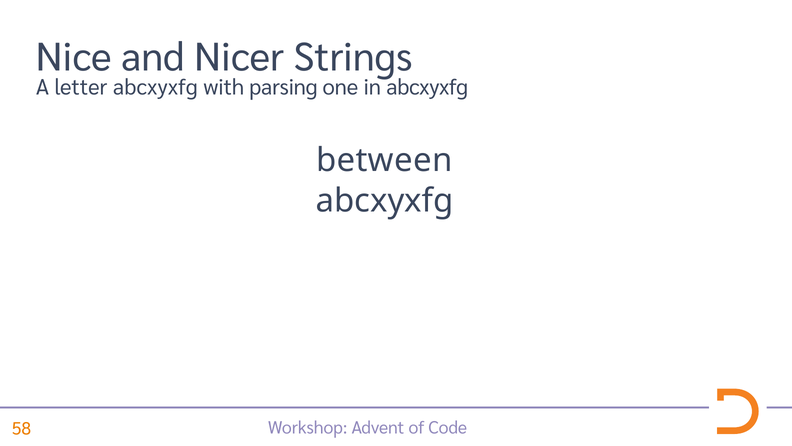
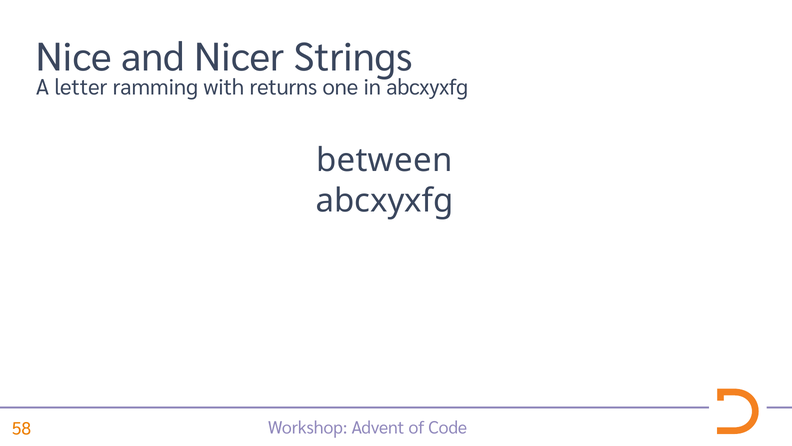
abcxyxfg: abcxyxfg -> ramming (155, 88)
parsing: parsing -> returns (283, 88)
